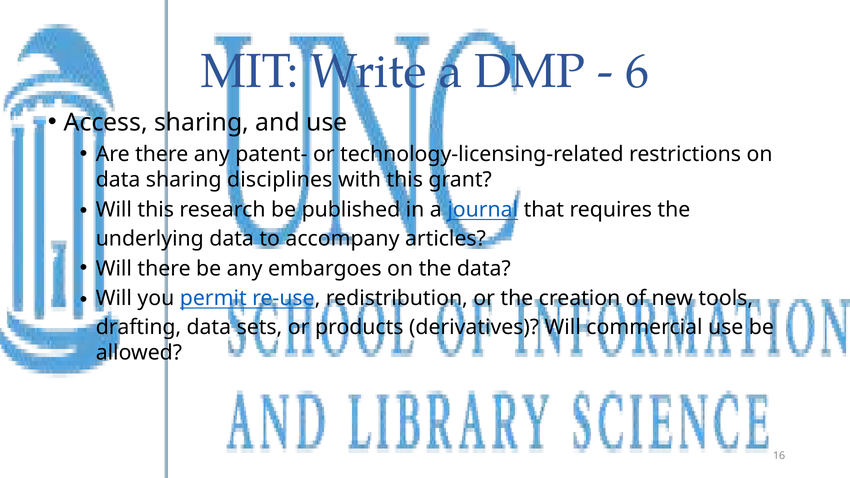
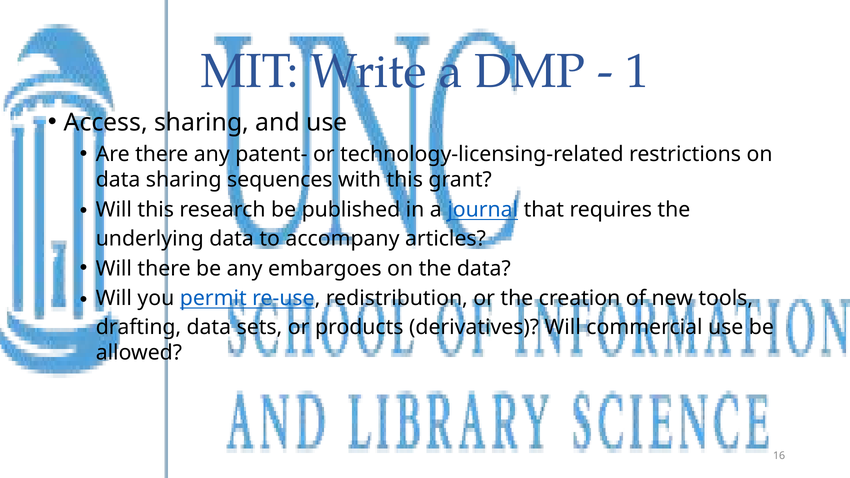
6: 6 -> 1 (637, 71)
disciplines: disciplines -> sequences (280, 180)
